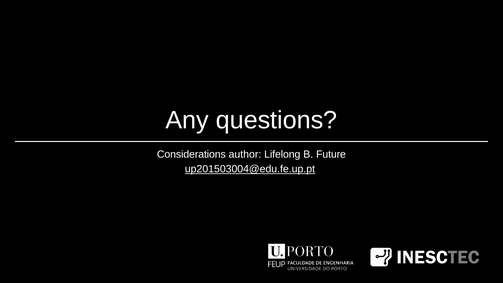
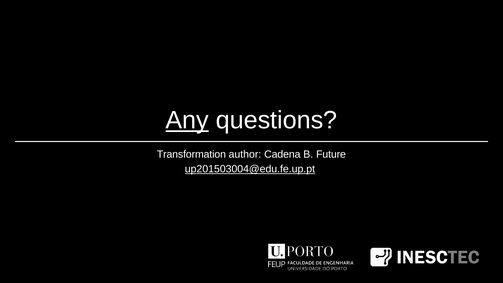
Any underline: none -> present (187, 120)
Considerations: Considerations -> Transformation (191, 154)
Lifelong: Lifelong -> Cadena (282, 154)
